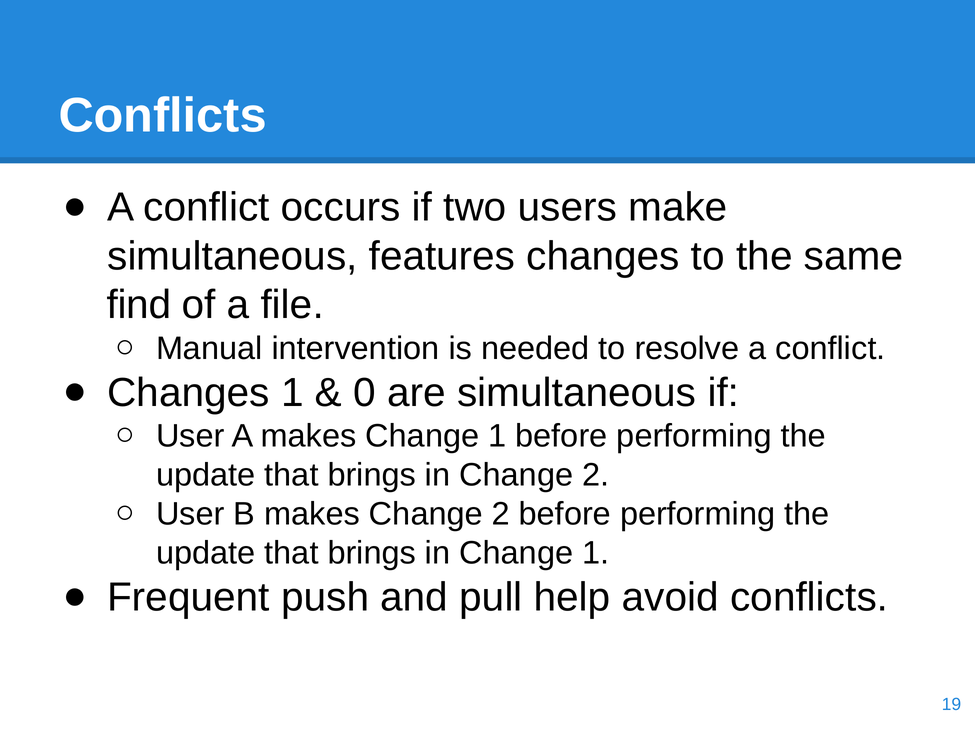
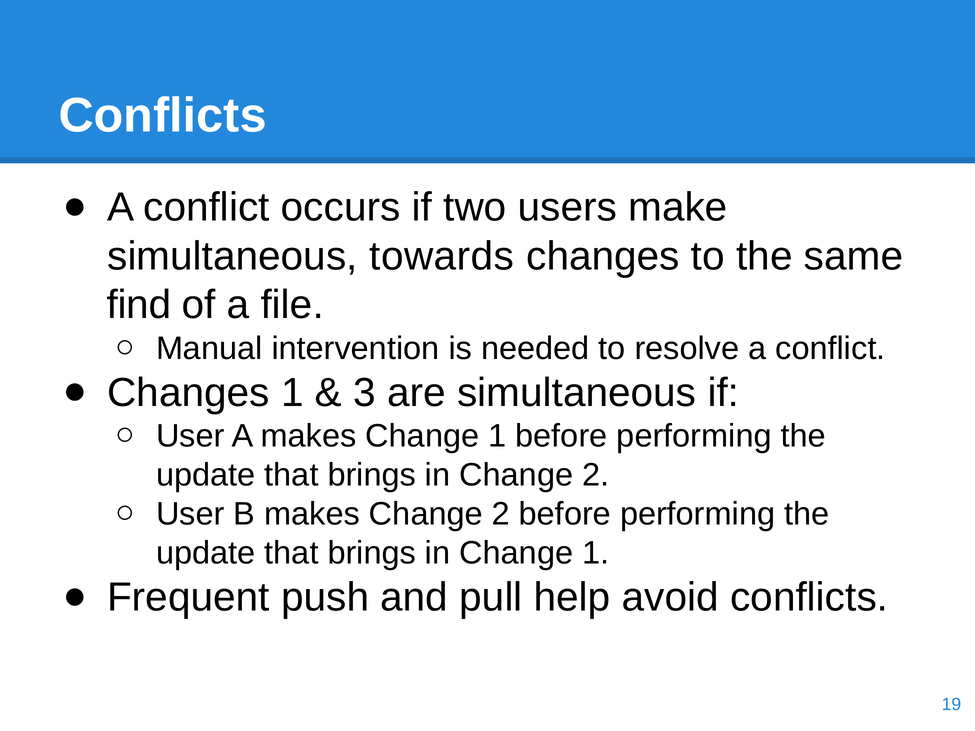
features: features -> towards (442, 256)
0: 0 -> 3 (364, 393)
